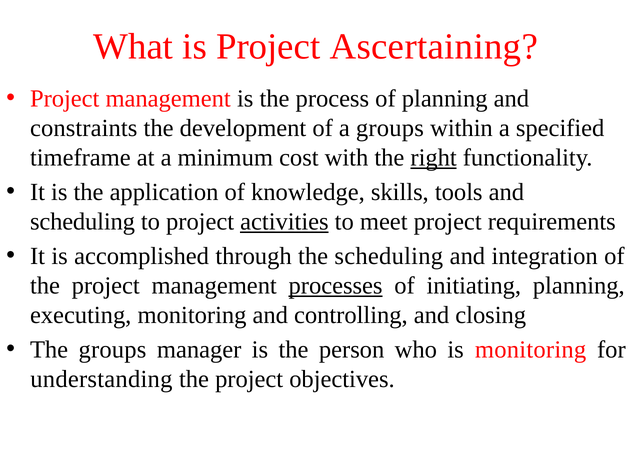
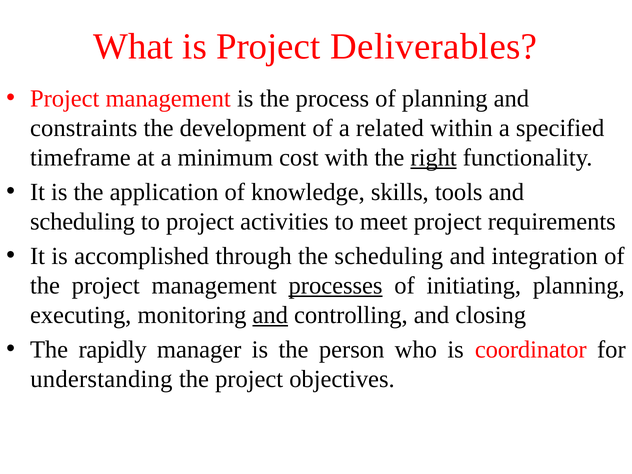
Ascertaining: Ascertaining -> Deliverables (434, 47)
a groups: groups -> related (390, 128)
activities underline: present -> none (284, 222)
and underline: none -> present (270, 315)
The groups: groups -> rapidly (113, 349)
is monitoring: monitoring -> coordinator (531, 349)
